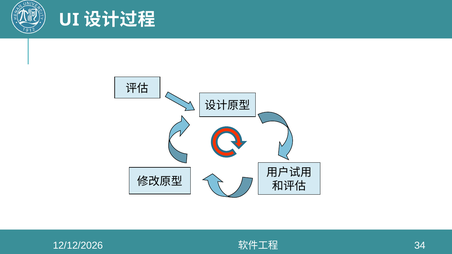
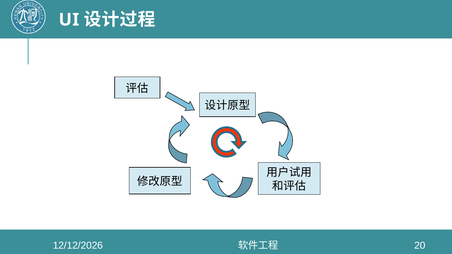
34: 34 -> 20 (420, 246)
